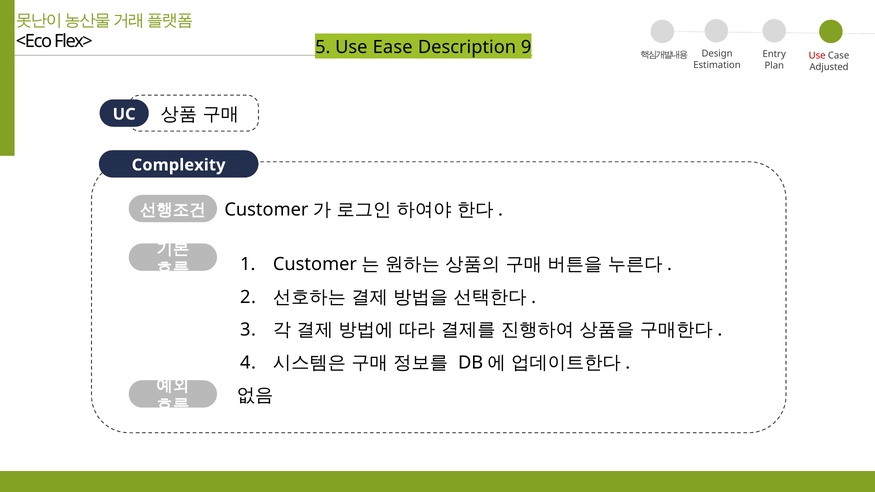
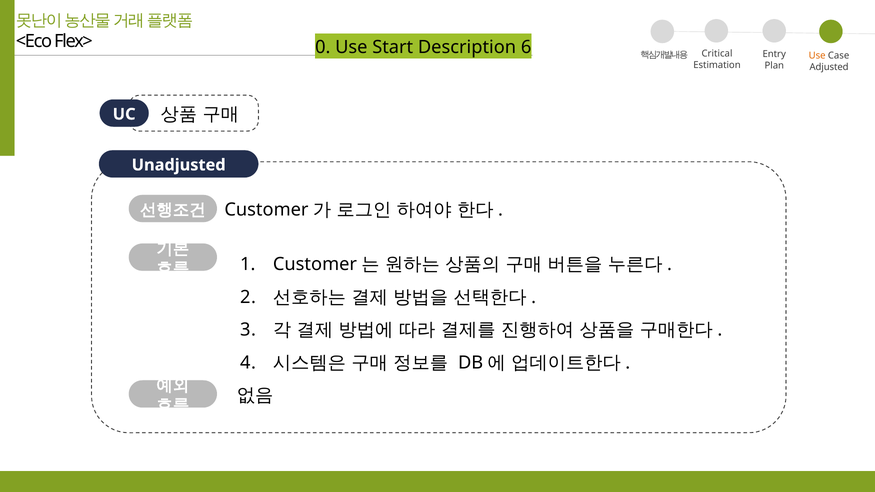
5: 5 -> 0 (323, 47)
Ease: Ease -> Start (393, 47)
9: 9 -> 6 (526, 47)
Design: Design -> Critical (717, 54)
Use colour: red -> orange (817, 56)
Complexity: Complexity -> Unadjusted (179, 165)
